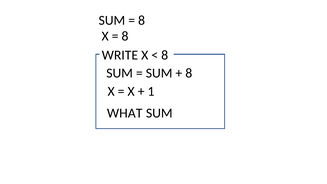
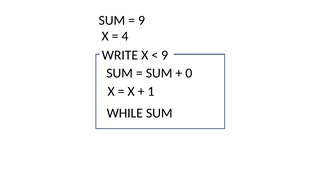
8: 8 -> 9 (142, 20)
8: 8 -> 4 (125, 36)
8: 8 -> 9 (165, 55)
8: 8 -> 0 (189, 73)
WHAT: WHAT -> WHILE (125, 113)
